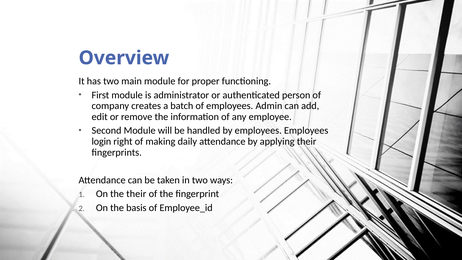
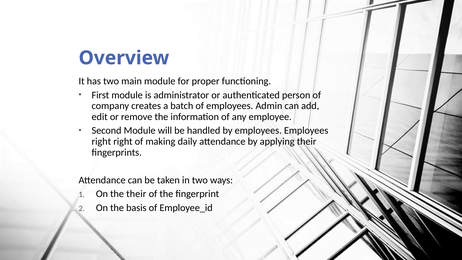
login: login -> right (101, 142)
